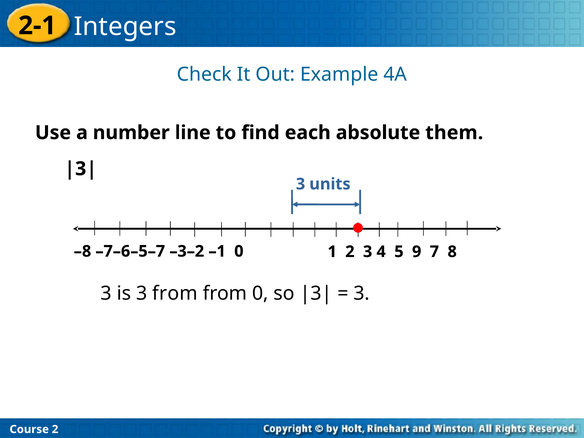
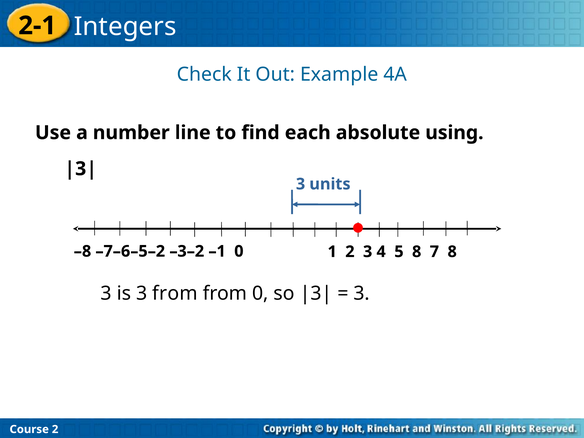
them: them -> using (454, 133)
–7–6–5–7: –7–6–5–7 -> –7–6–5–2 (130, 251)
5 9: 9 -> 8 (417, 252)
